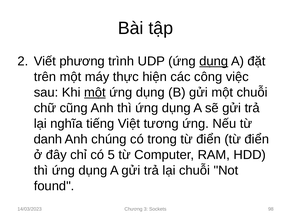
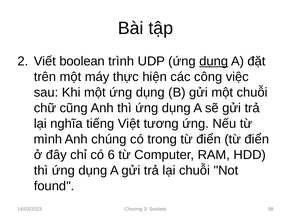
phương: phương -> boolean (82, 61)
một underline: present -> none (95, 92)
danh: danh -> mình (48, 139)
5: 5 -> 6 (111, 154)
